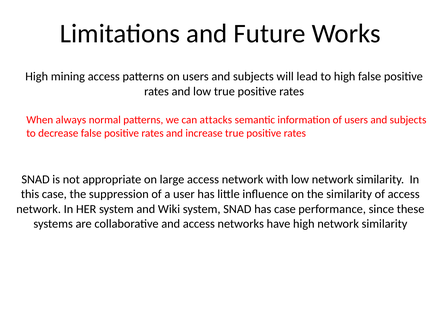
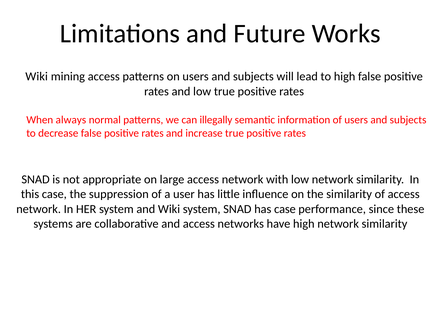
High: High -> Wiki (37, 77)
attacks: attacks -> illegally (216, 120)
